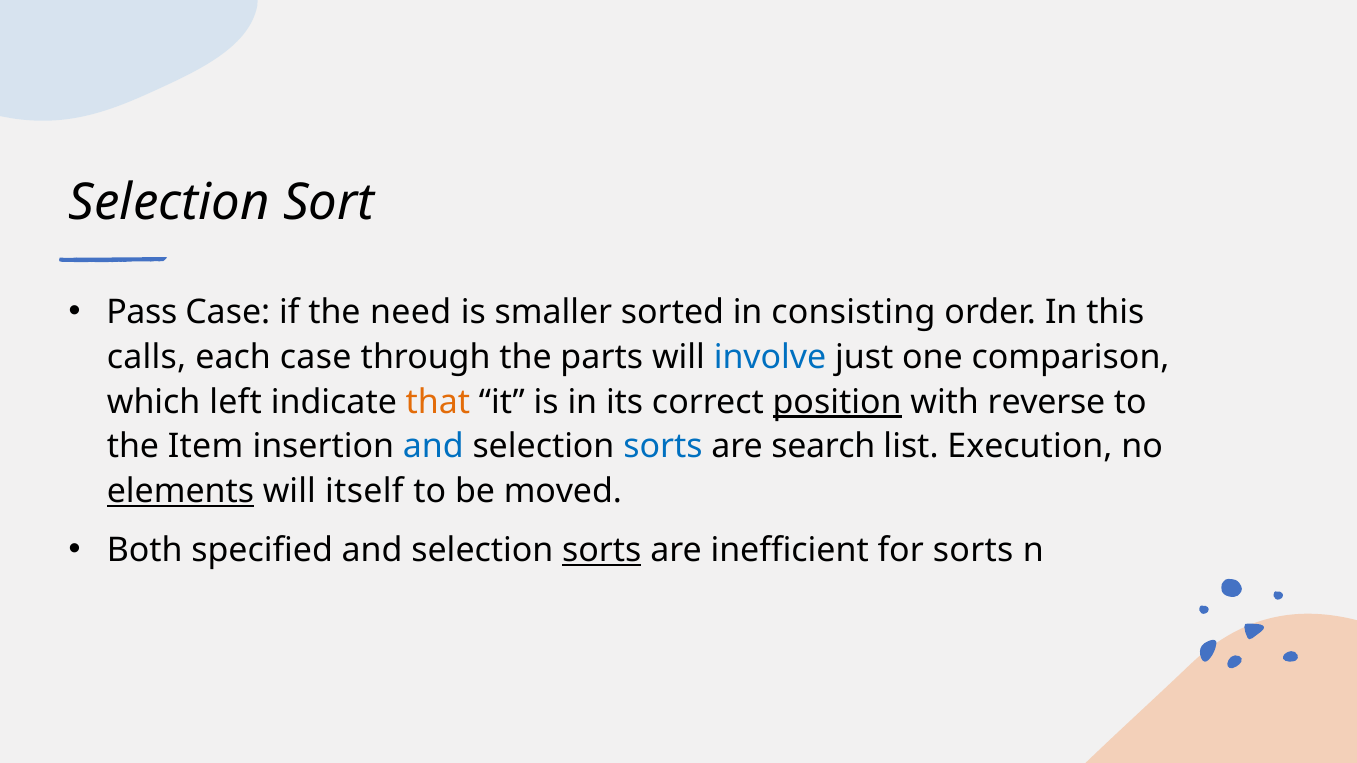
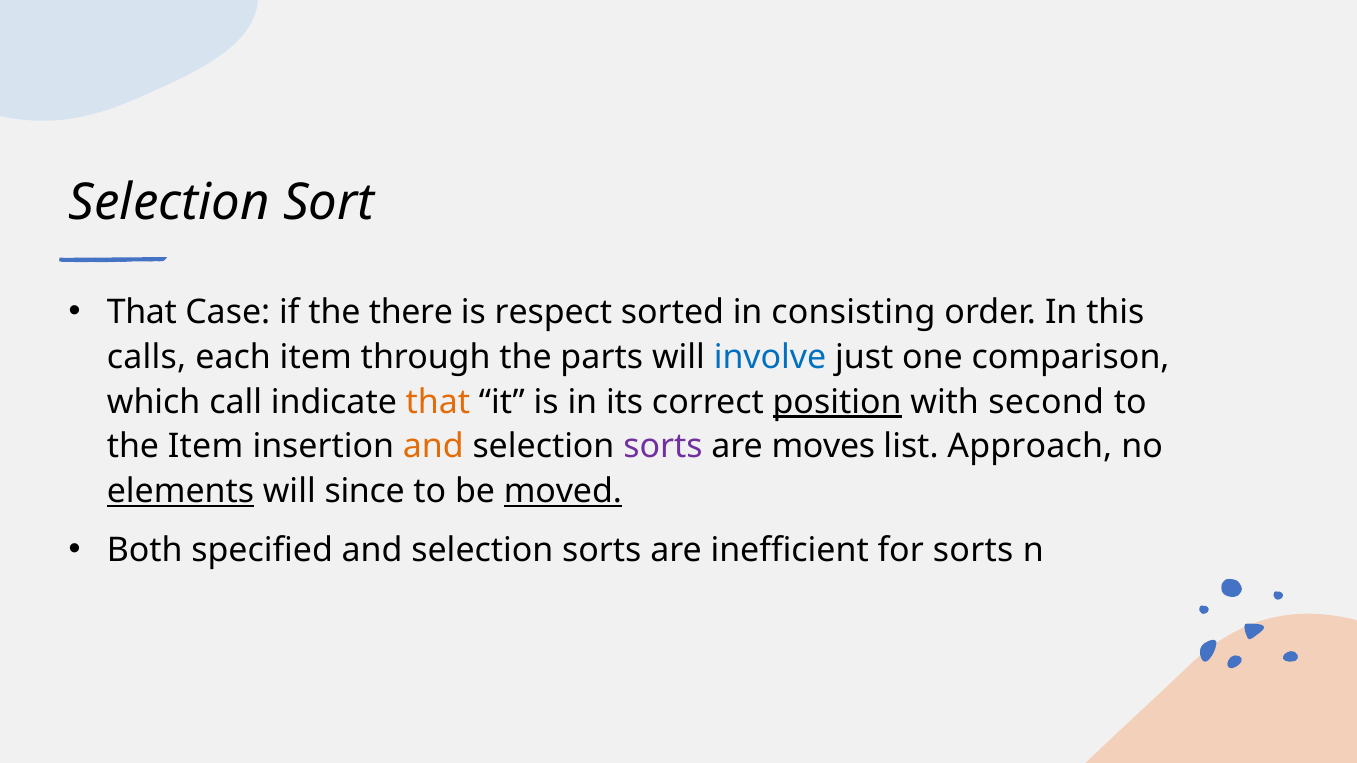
Pass: Pass -> That (142, 313)
need: need -> there (411, 313)
smaller: smaller -> respect (553, 313)
each case: case -> item (316, 357)
left: left -> call (236, 402)
reverse: reverse -> second (1046, 402)
and colour: blue -> orange (433, 447)
sorts colour: blue -> purple (663, 447)
search: search -> moves (823, 447)
Execution: Execution -> Approach (1030, 447)
itself: itself -> since (365, 492)
moved underline: none -> present (563, 492)
sorts underline: present -> none (602, 550)
